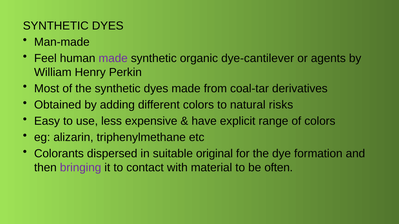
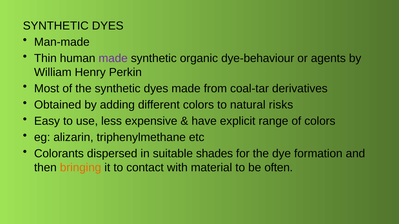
Feel: Feel -> Thin (45, 58)
dye-cantilever: dye-cantilever -> dye-behaviour (258, 58)
original: original -> shades (215, 154)
bringing colour: purple -> orange (81, 168)
